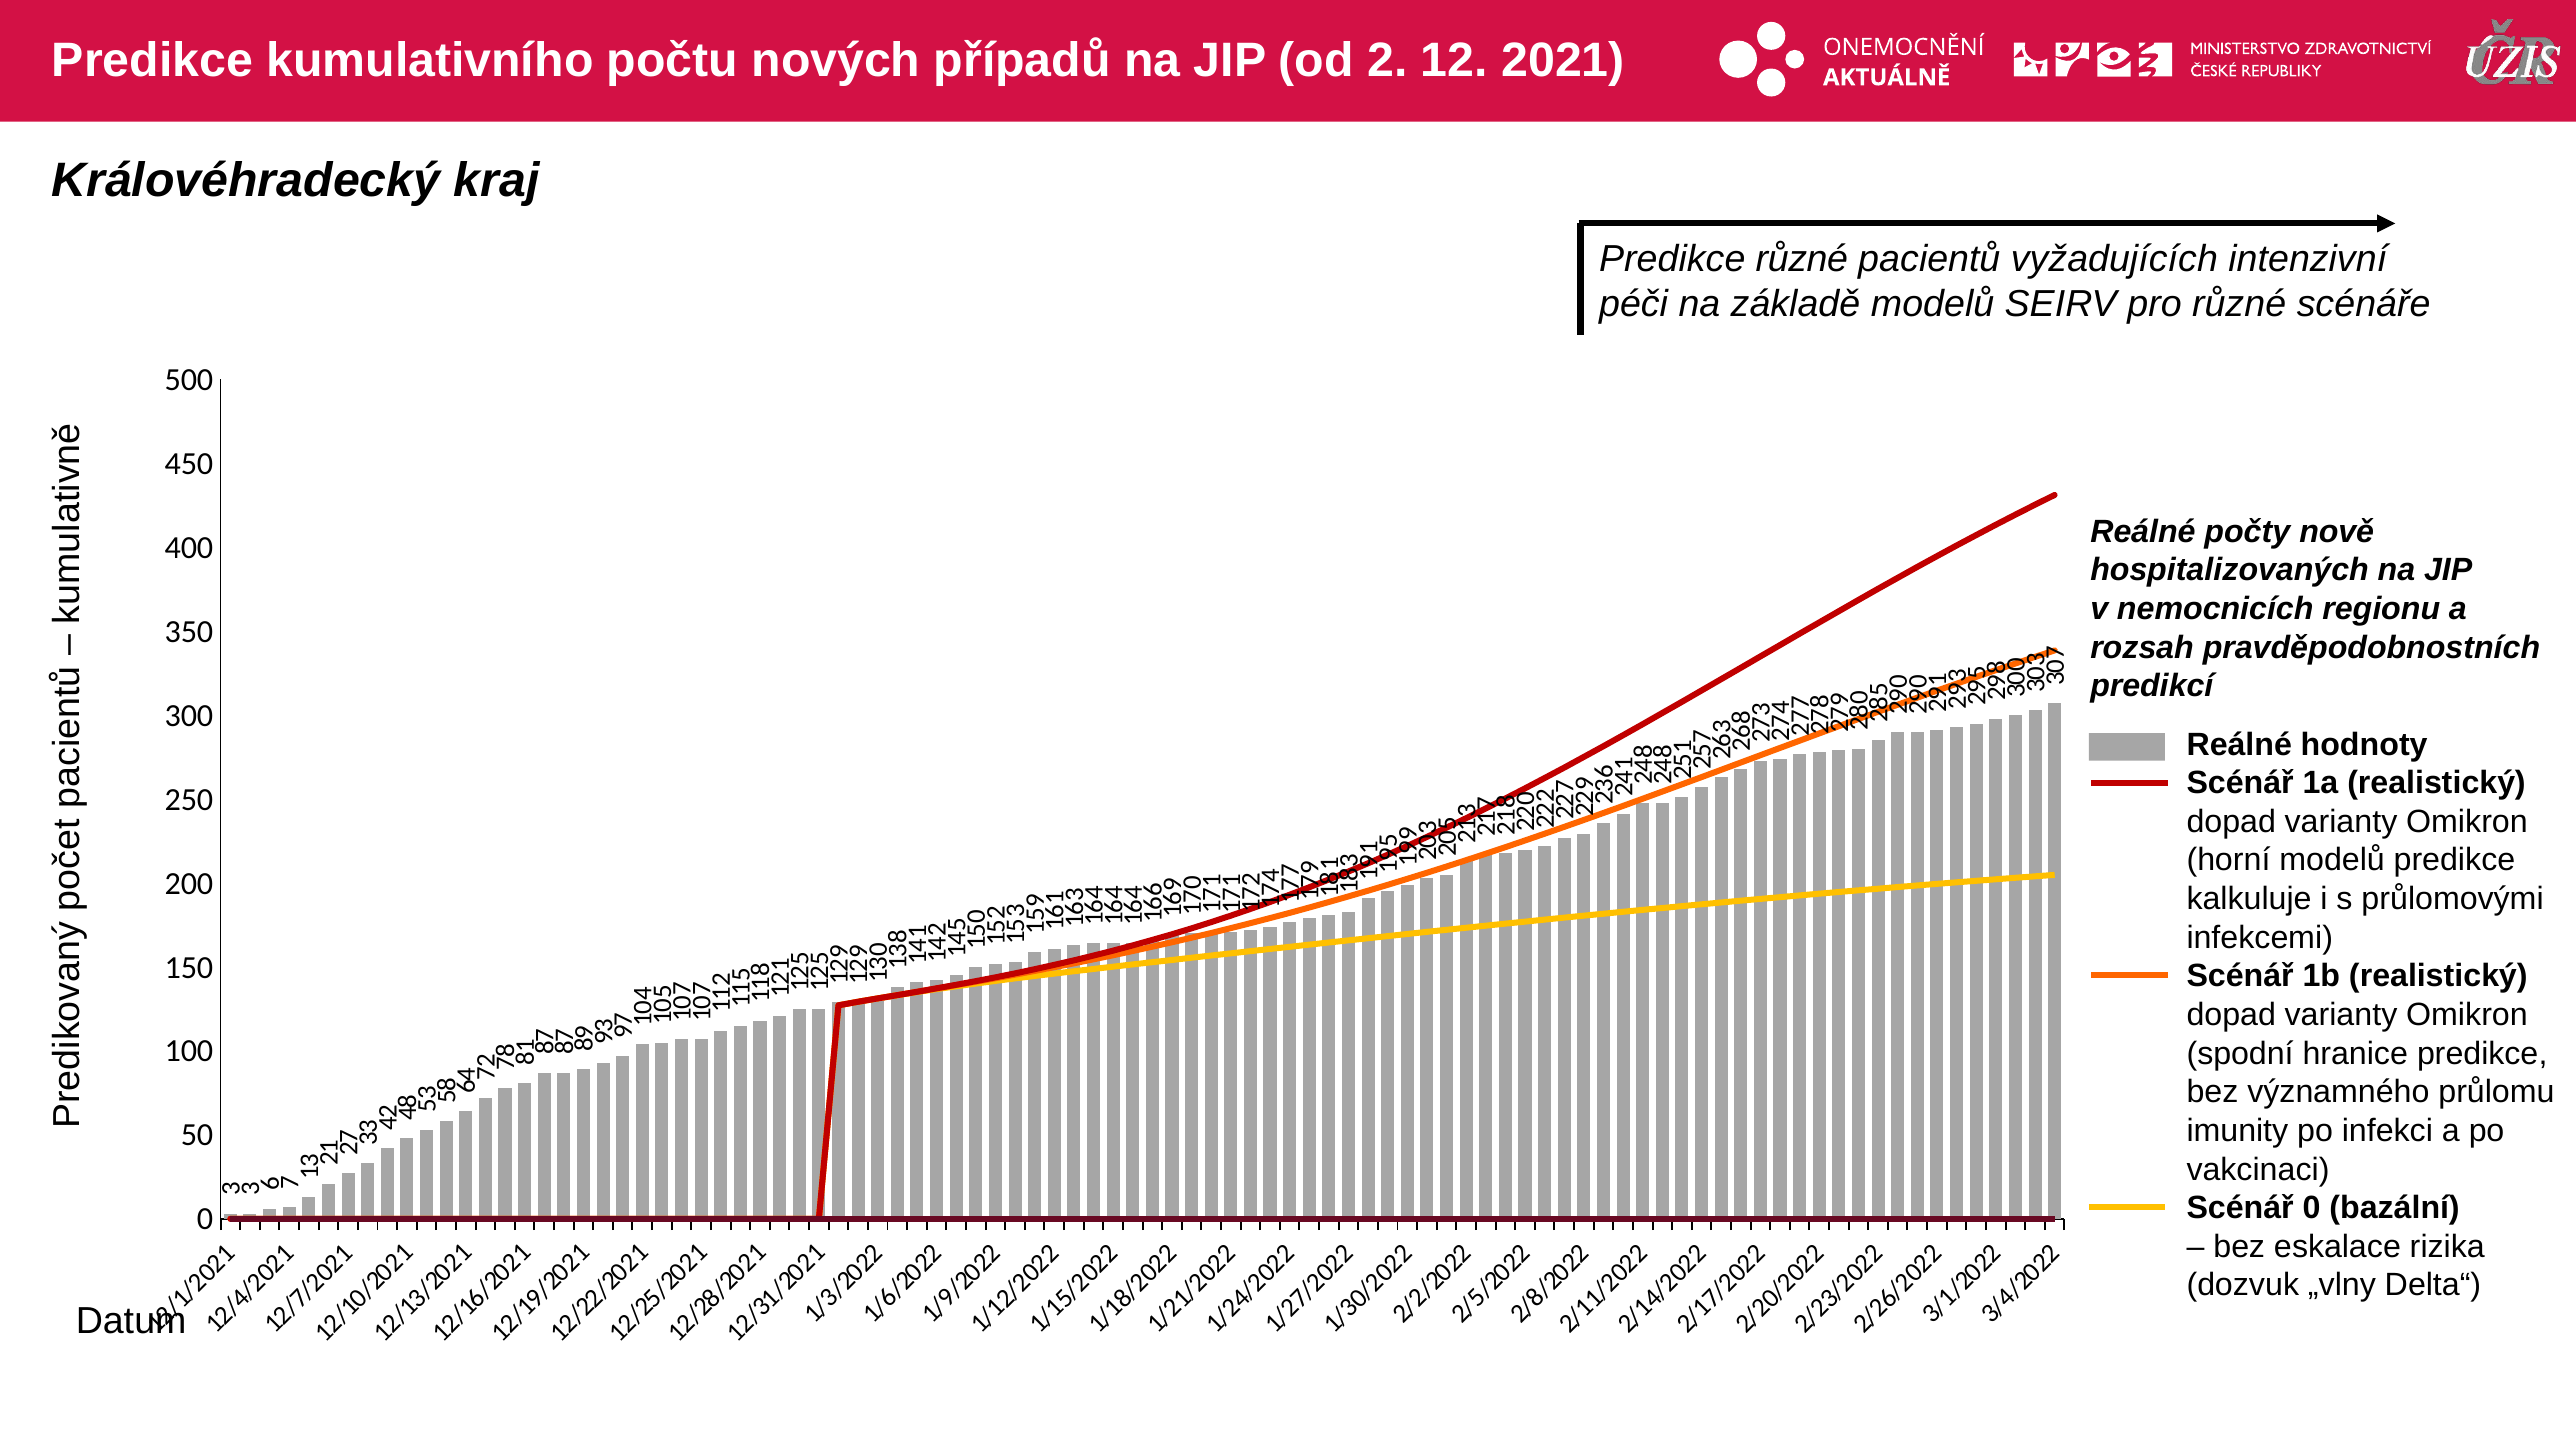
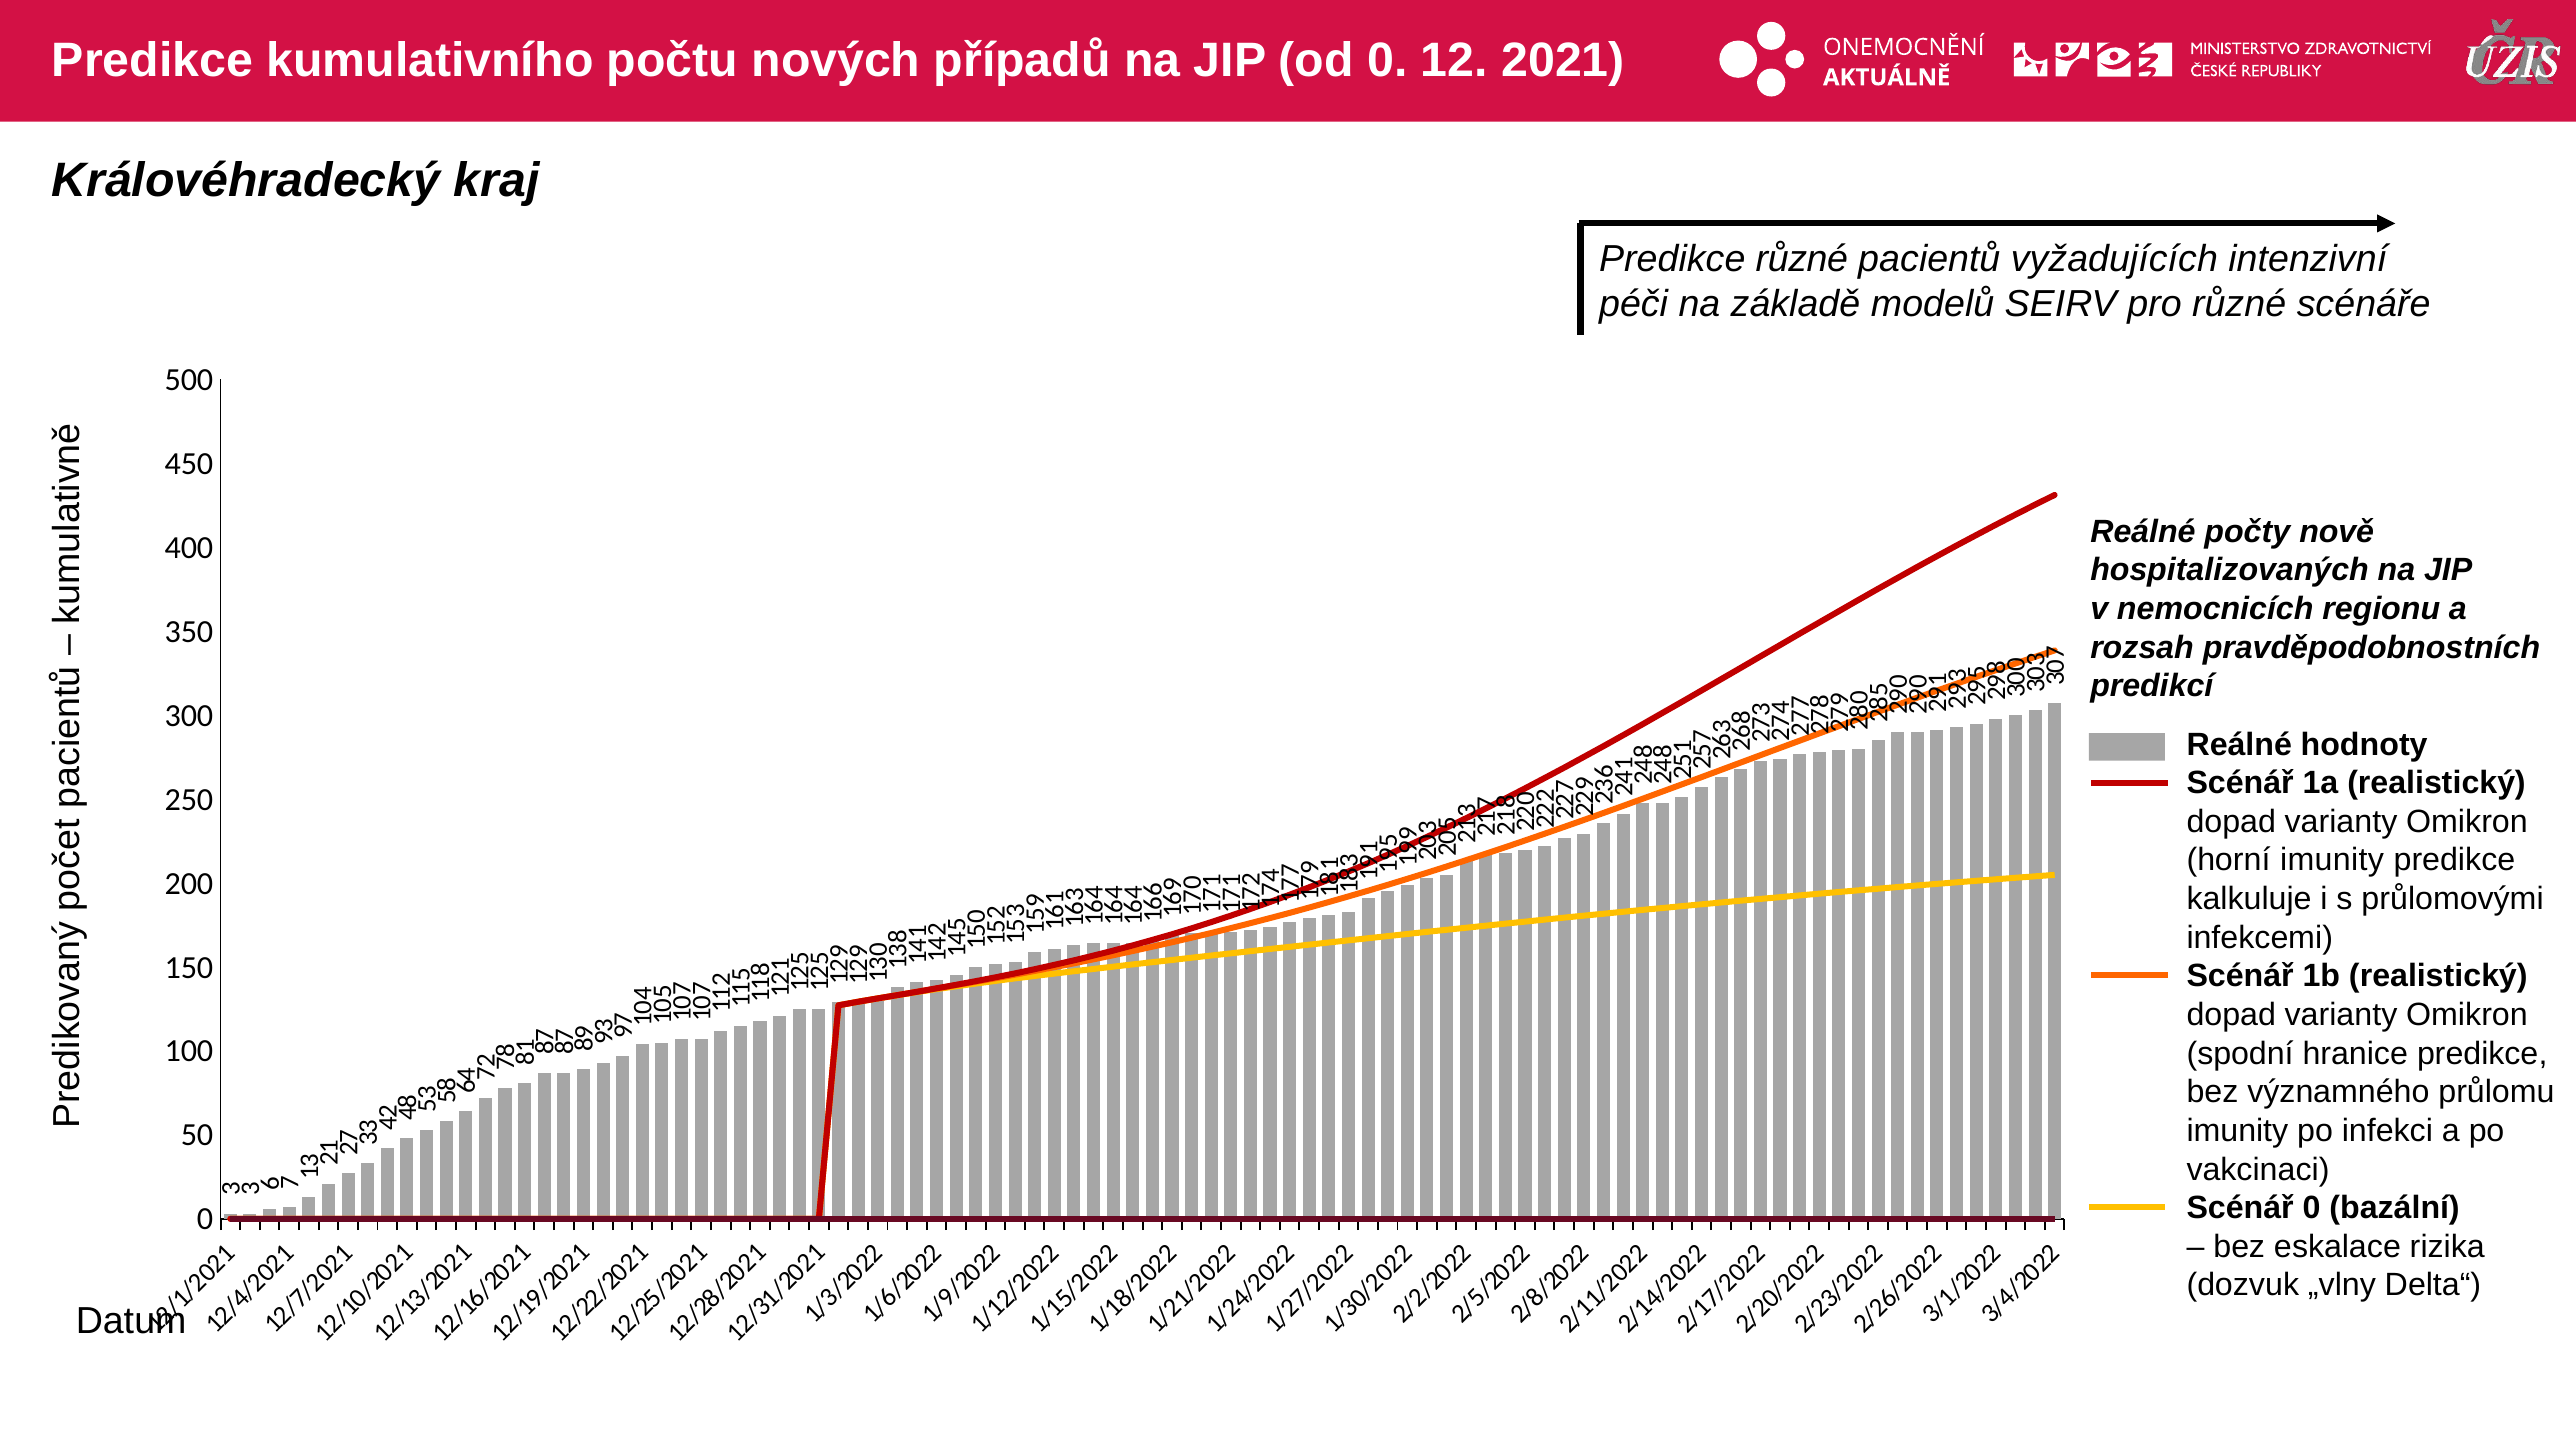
od 2: 2 -> 0 (1387, 61)
horní modelů: modelů -> imunity (2332, 860)
